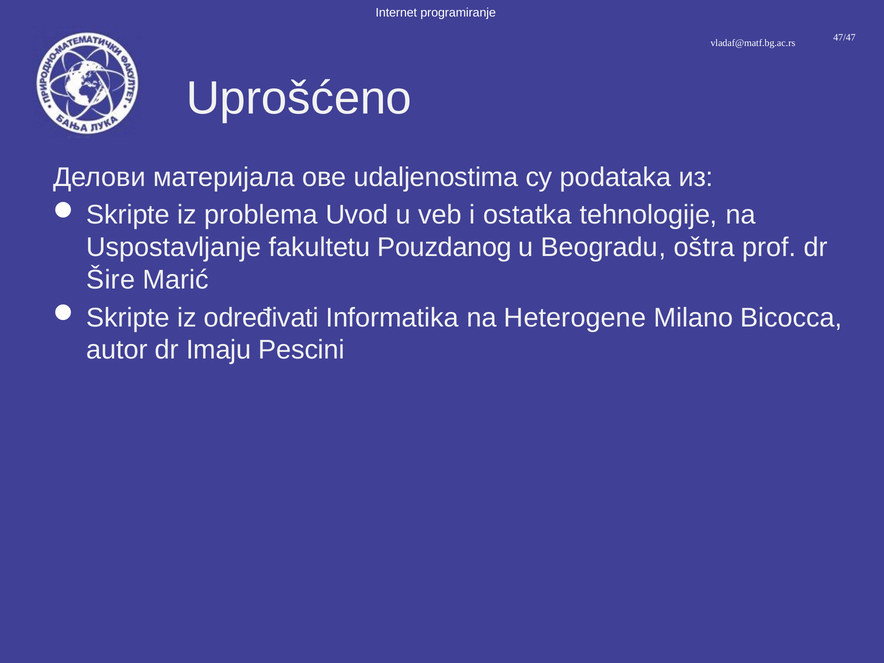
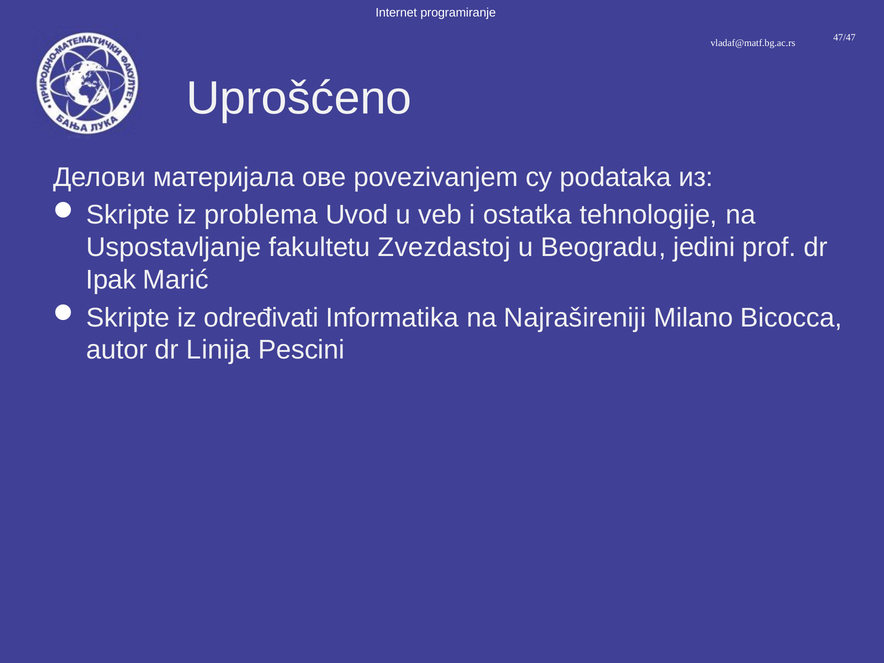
udaljenostima: udaljenostima -> povezivanjem (436, 177)
Pouzdanog: Pouzdanog -> Zvezdastoj (444, 247)
oštra: oštra -> jedini (704, 247)
Šire: Šire -> Ipak (111, 280)
Heterogene: Heterogene -> Najrašireniji (575, 318)
Imaju: Imaju -> Linija (218, 350)
